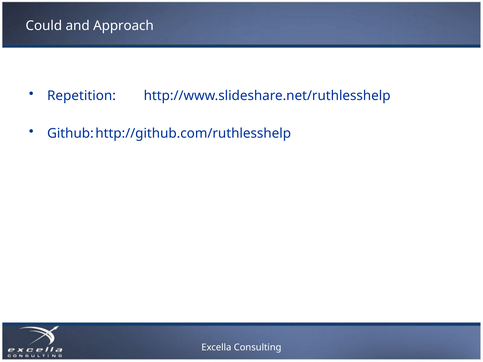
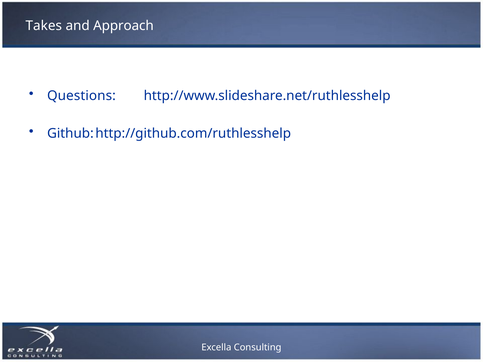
Could: Could -> Takes (44, 26)
Repetition: Repetition -> Questions (81, 96)
